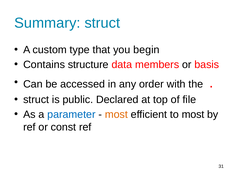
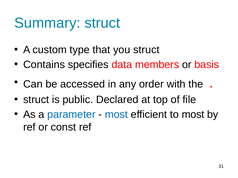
you begin: begin -> struct (146, 50)
structure: structure -> specifies (88, 65)
most colour: orange -> blue (116, 115)
